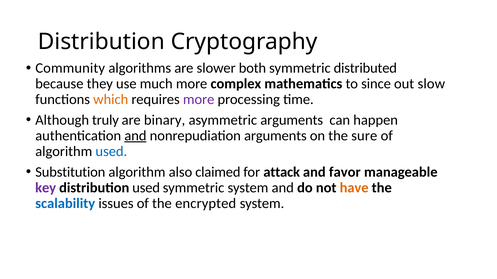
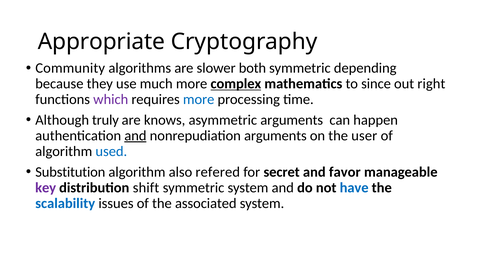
Distribution: Distribution -> Appropriate (101, 42)
distributed: distributed -> depending (365, 68)
complex underline: none -> present (236, 84)
slow: slow -> right (431, 84)
which colour: orange -> purple (111, 100)
more colour: purple -> blue (199, 100)
binary: binary -> knows (165, 120)
sure: sure -> user (364, 136)
claimed: claimed -> refered (218, 172)
attack: attack -> secret (282, 172)
distribution used: used -> shift (146, 188)
have colour: orange -> blue (354, 188)
encrypted: encrypted -> associated (206, 204)
